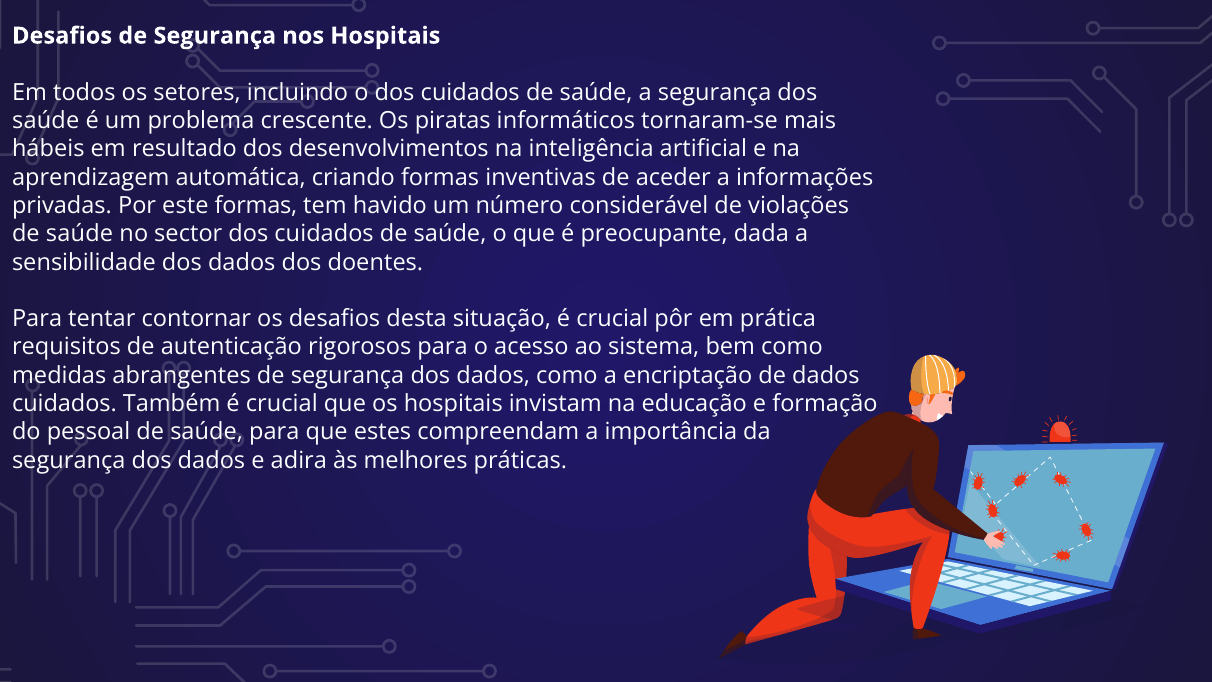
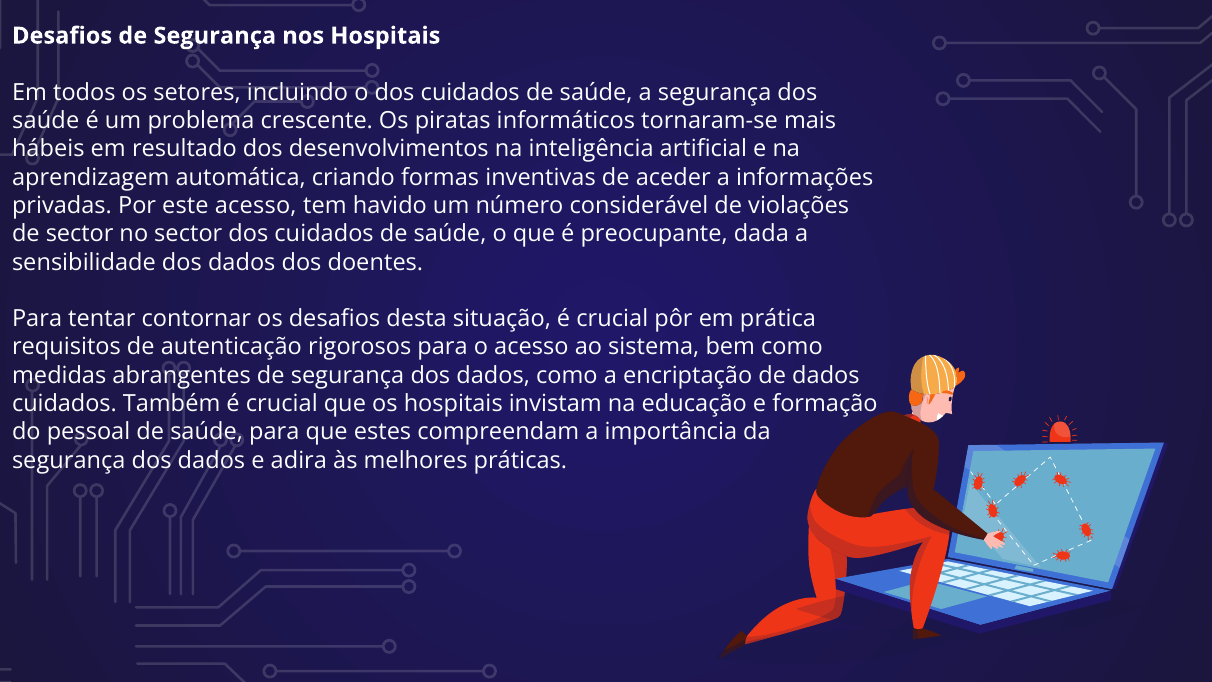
este formas: formas -> acesso (256, 206)
saúde: saúde -> sector (80, 234)
